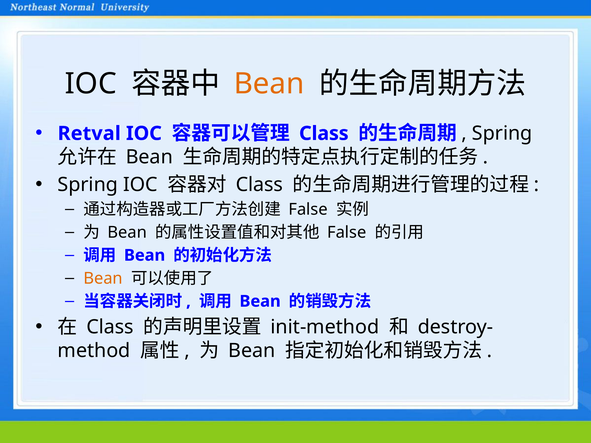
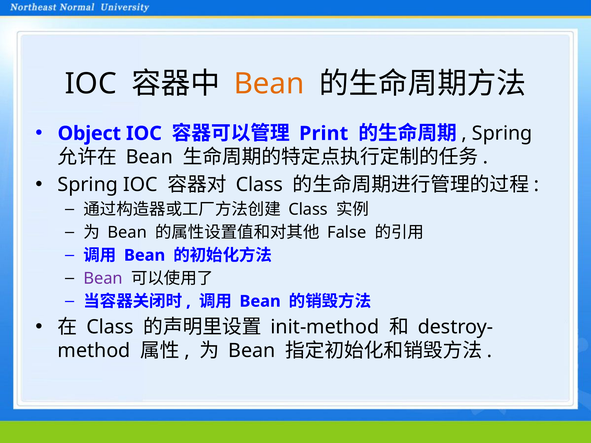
Retval: Retval -> Object (89, 134)
Class: Class -> Print (324, 134)
False: False -> Class (308, 209)
Bean colour: orange -> purple (103, 278)
